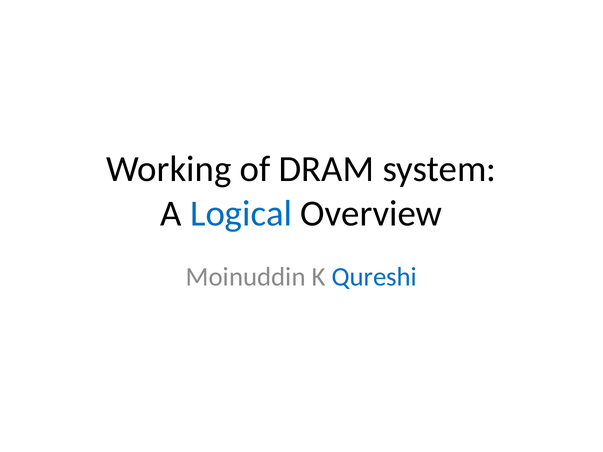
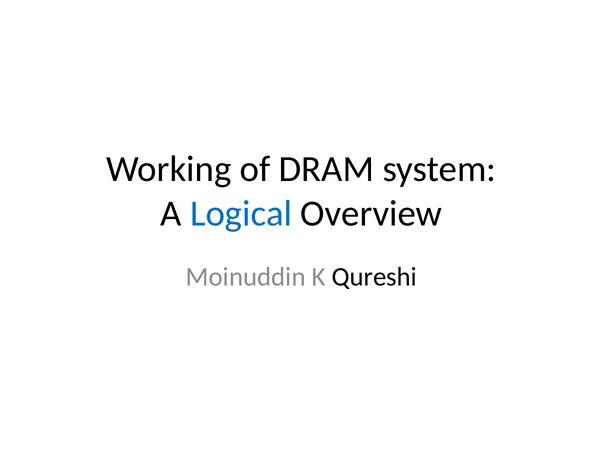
Qureshi colour: blue -> black (374, 277)
